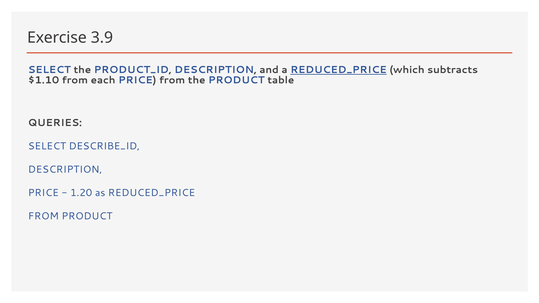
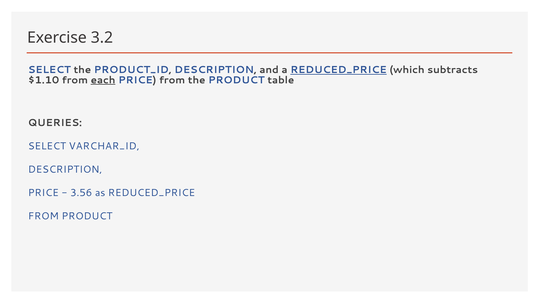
3.9: 3.9 -> 3.2 (102, 38)
each underline: none -> present (103, 80)
DESCRIBE_ID: DESCRIBE_ID -> VARCHAR_ID (104, 146)
1.20: 1.20 -> 3.56 (81, 193)
